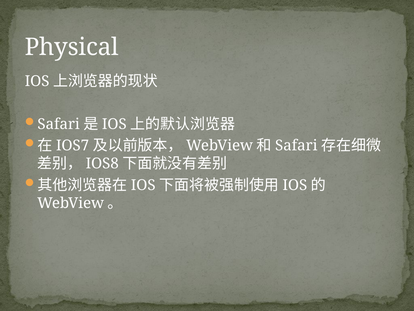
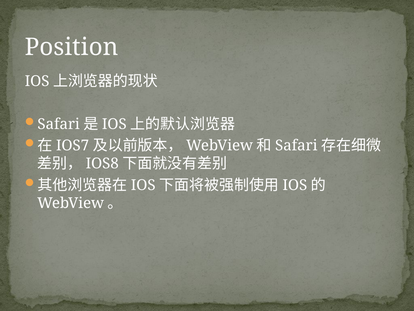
Physical: Physical -> Position (72, 47)
